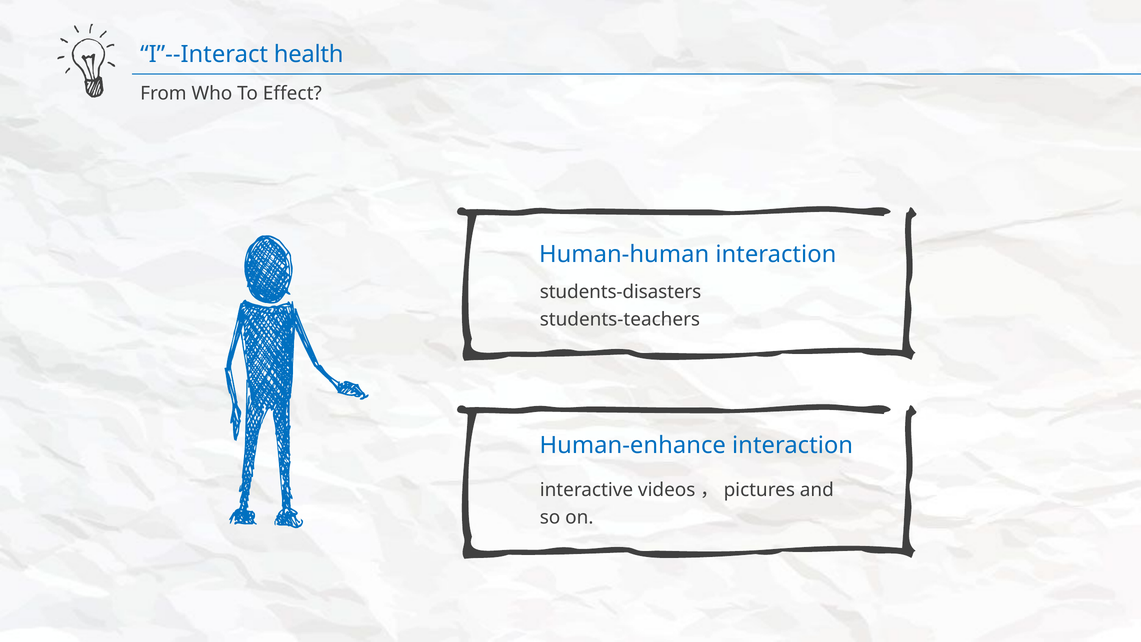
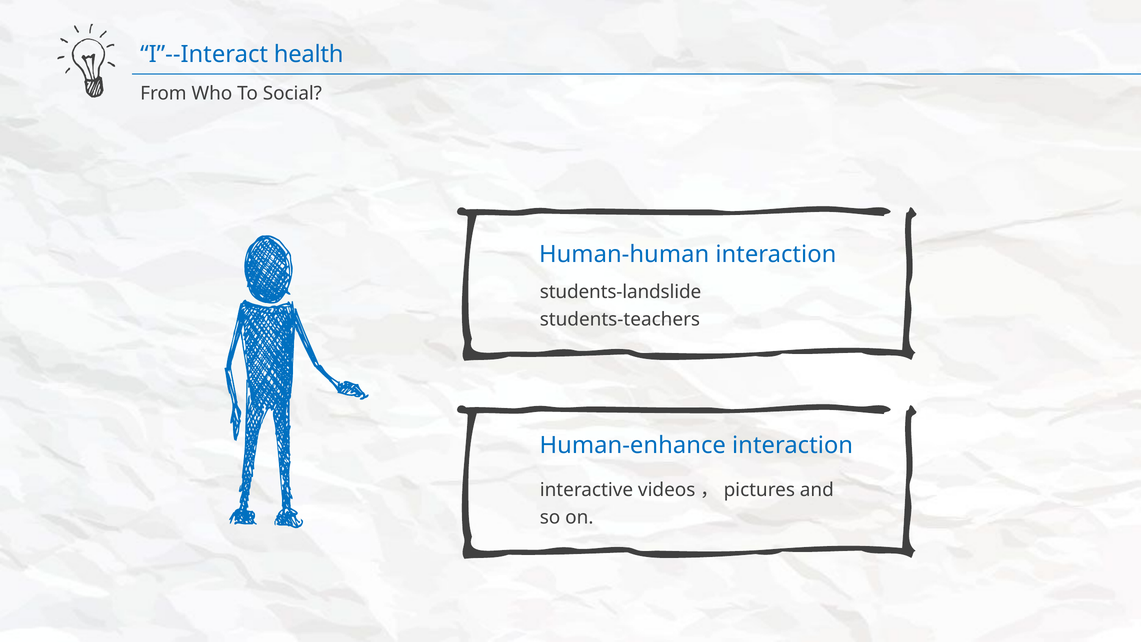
Effect: Effect -> Social (292, 93)
students-disasters: students-disasters -> students-landslide (621, 292)
